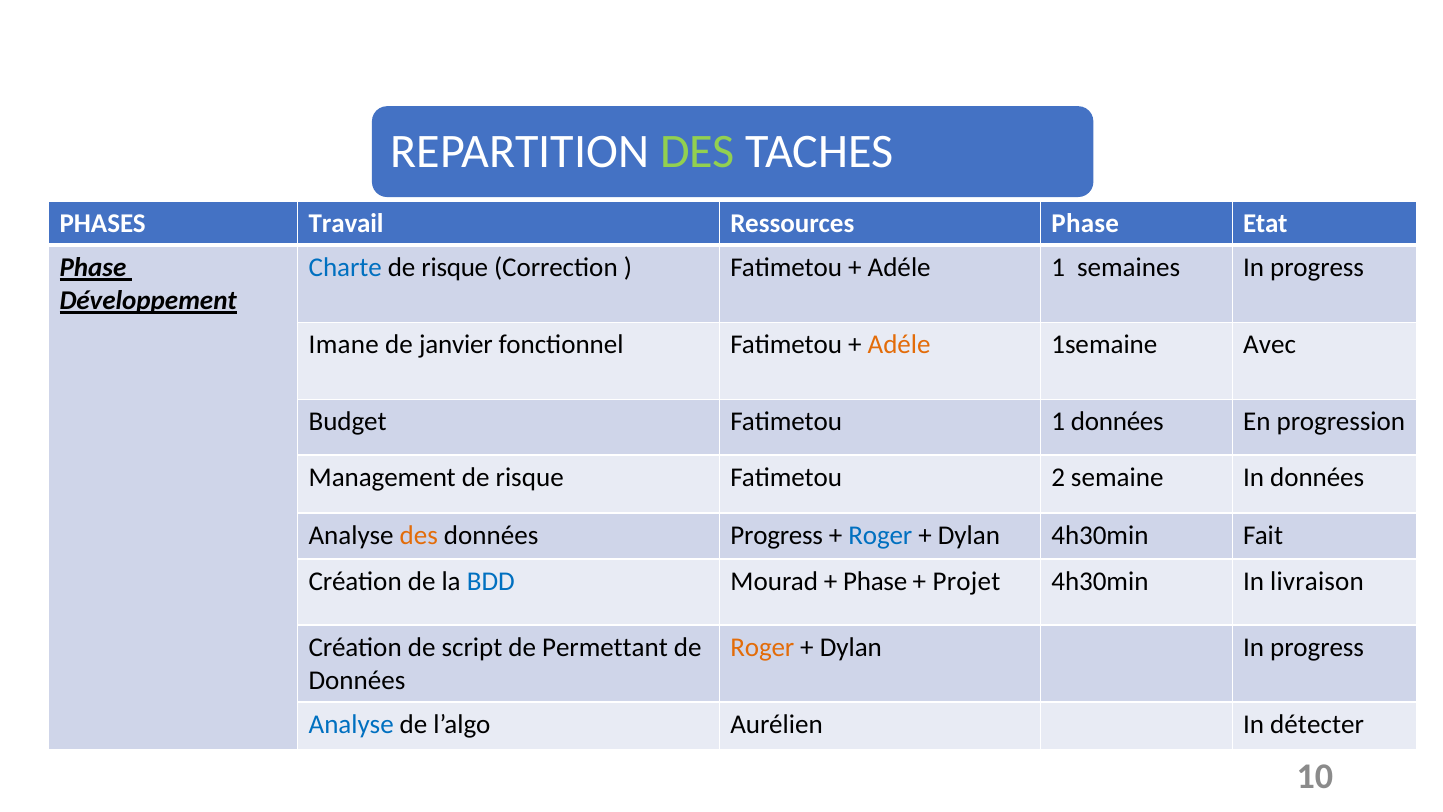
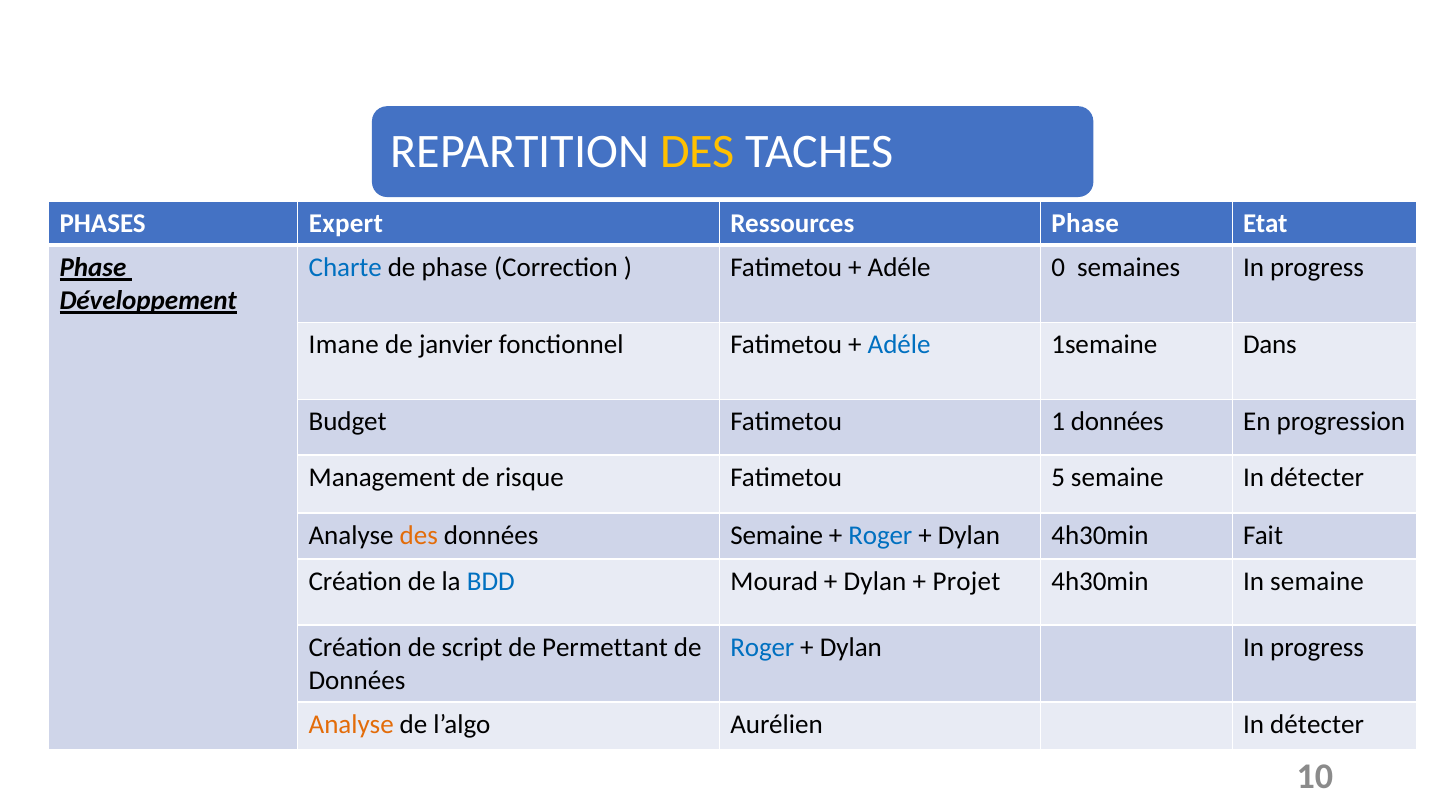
DES colour: light green -> yellow (697, 151)
Travail: Travail -> Expert (346, 224)
risque: risque -> phase (455, 268)
Adéle 1: 1 -> 0 (1058, 268)
Adéle colour: orange -> blue (899, 345)
Avec: Avec -> Dans (1270, 345)
2: 2 -> 5 (1058, 477)
semaine In données: données -> détecter (1317, 477)
données Progress: Progress -> Semaine (777, 535)
Phase: Phase -> Dylan (875, 581)
In livraison: livraison -> semaine (1317, 581)
Roger colour: orange -> blue (762, 647)
Analyse colour: blue -> orange (351, 724)
